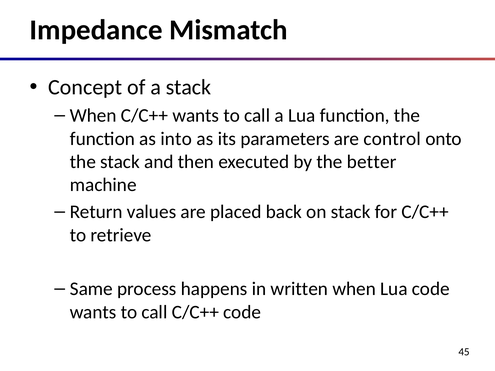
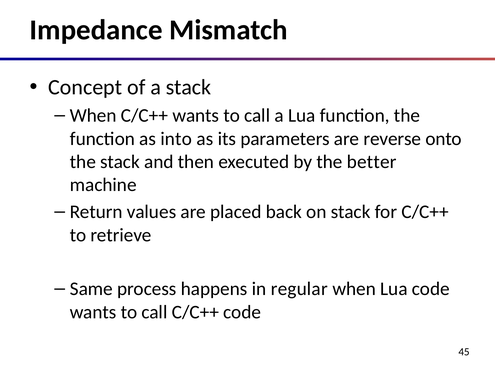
control: control -> reverse (392, 139)
written: written -> regular (299, 289)
